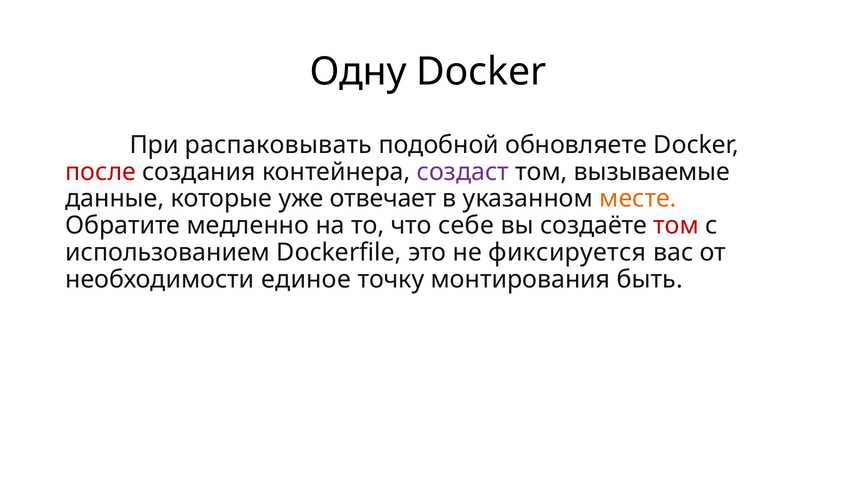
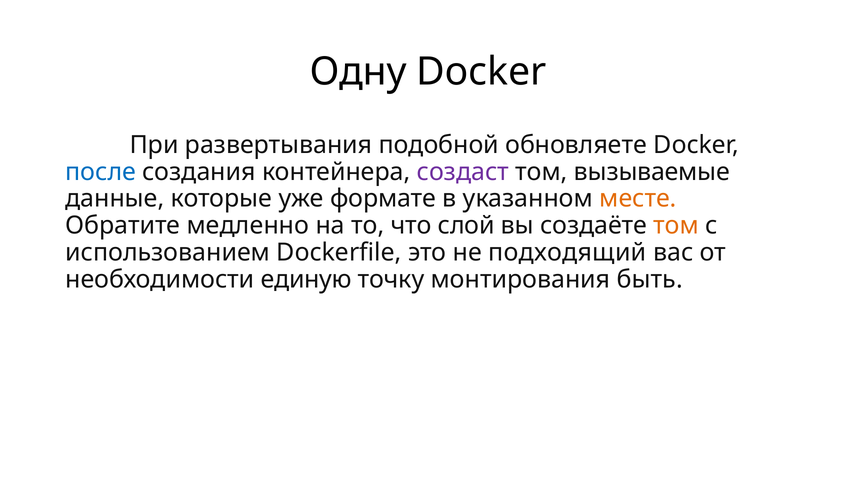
распаковывать: распаковывать -> развертывания (279, 145)
после colour: red -> blue (101, 172)
отвечает: отвечает -> формате (383, 199)
себе: себе -> слой (466, 226)
том colour: red -> orange (676, 226)
фиксируется: фиксируется -> подходящий (567, 253)
единое: единое -> единую (306, 280)
